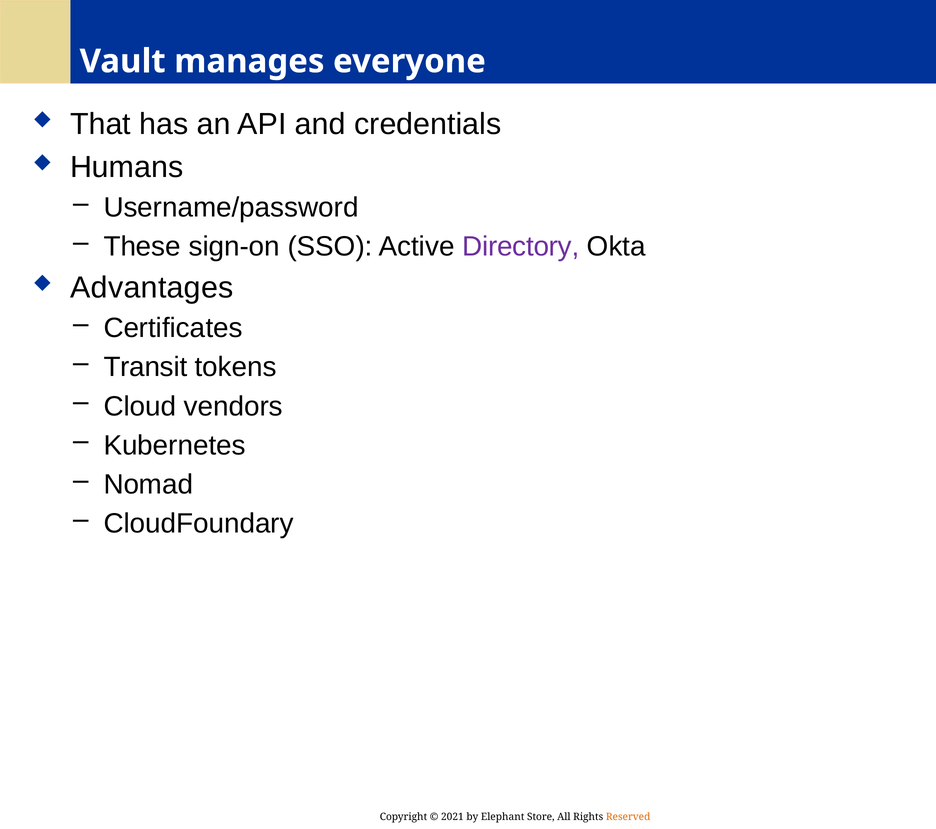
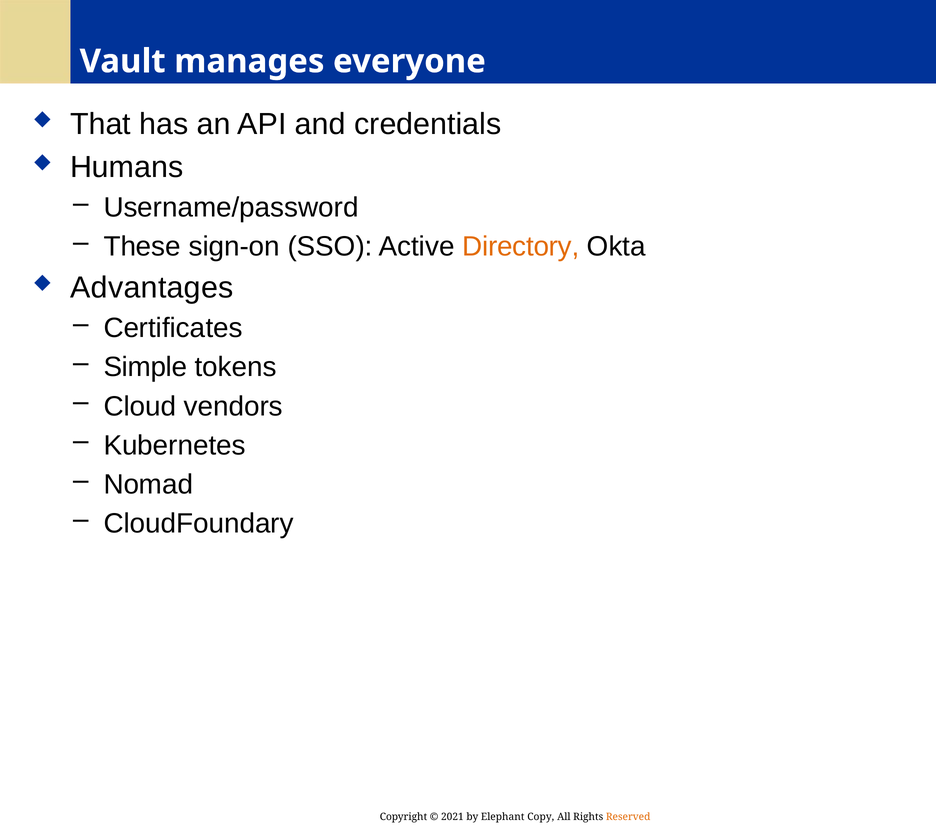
Directory colour: purple -> orange (521, 246)
Transit: Transit -> Simple (145, 367)
Store: Store -> Copy (541, 817)
